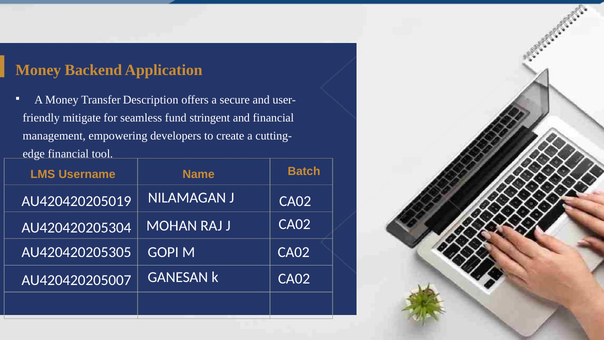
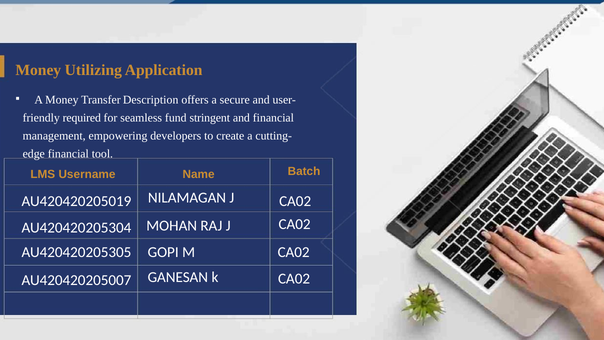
Backend: Backend -> Utilizing (93, 70)
mitigate: mitigate -> required (82, 118)
